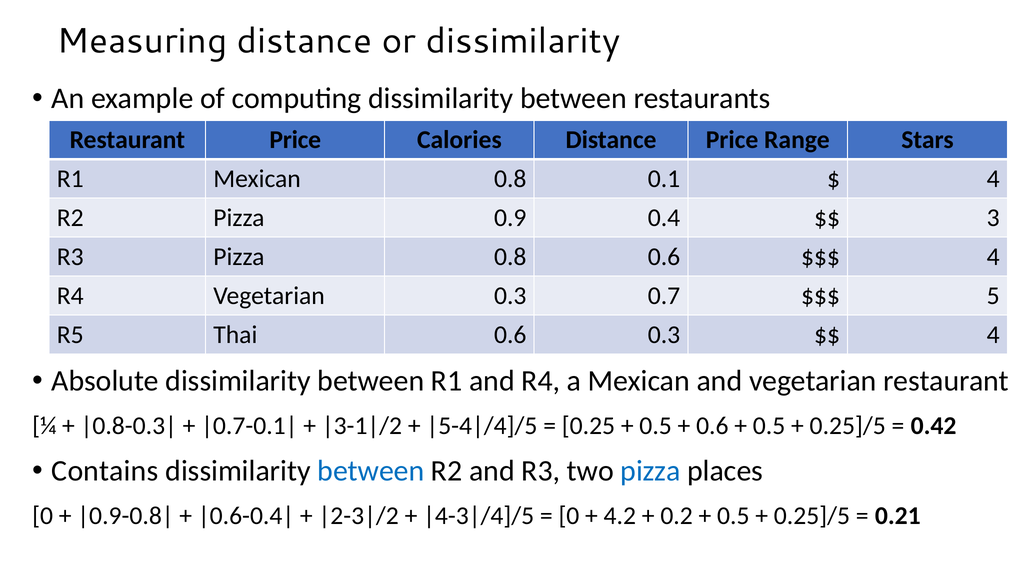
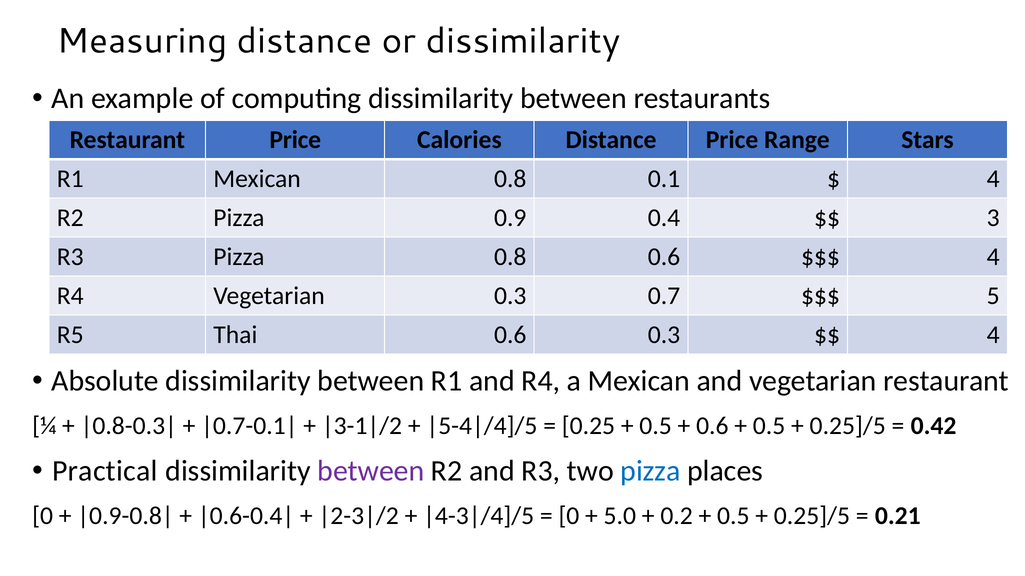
Contains: Contains -> Practical (105, 471)
between colour: blue -> purple (371, 471)
4.2: 4.2 -> 5.0 (620, 516)
